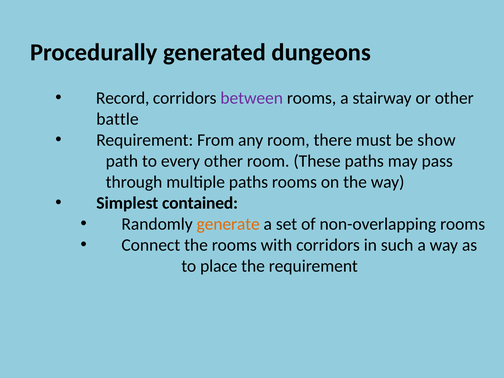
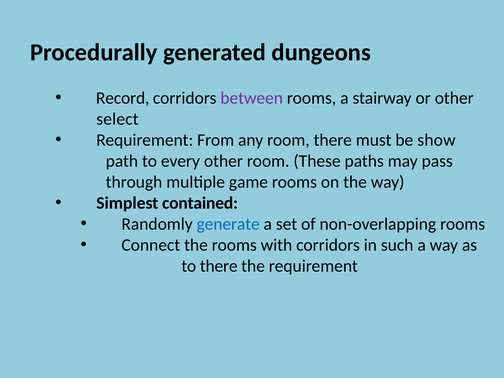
battle: battle -> select (117, 119)
multiple paths: paths -> game (248, 182)
generate colour: orange -> blue (228, 224)
to place: place -> there (219, 266)
